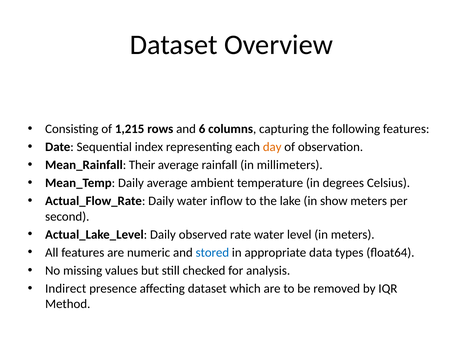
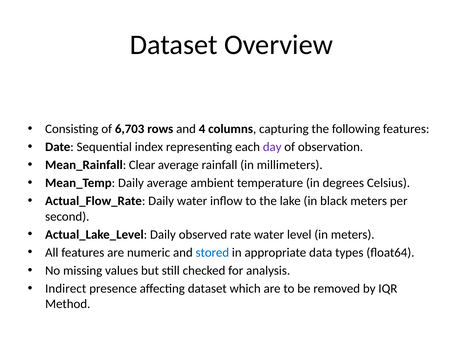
1,215: 1,215 -> 6,703 (130, 129)
6: 6 -> 4 (202, 129)
day colour: orange -> purple (272, 147)
Their: Their -> Clear (142, 165)
show: show -> black (334, 201)
